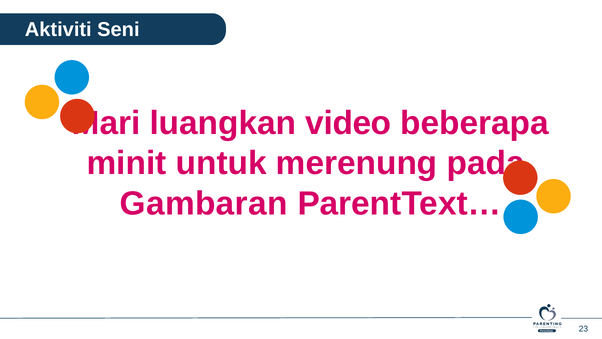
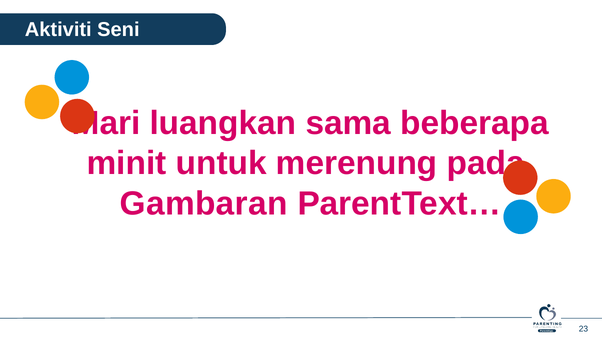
video: video -> sama (348, 123)
